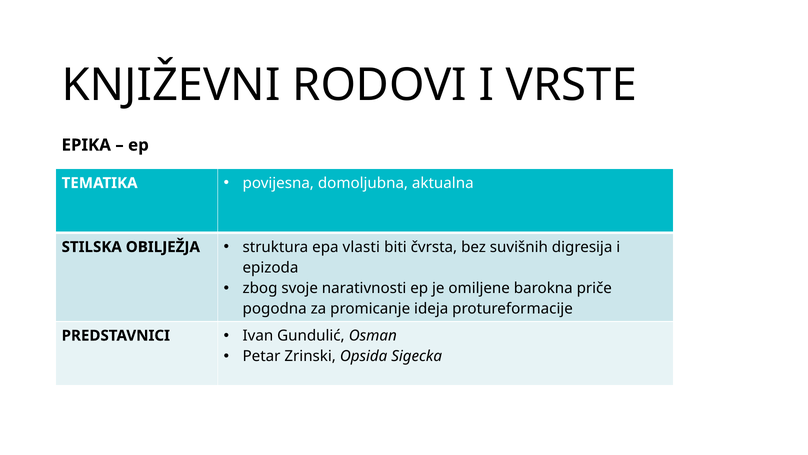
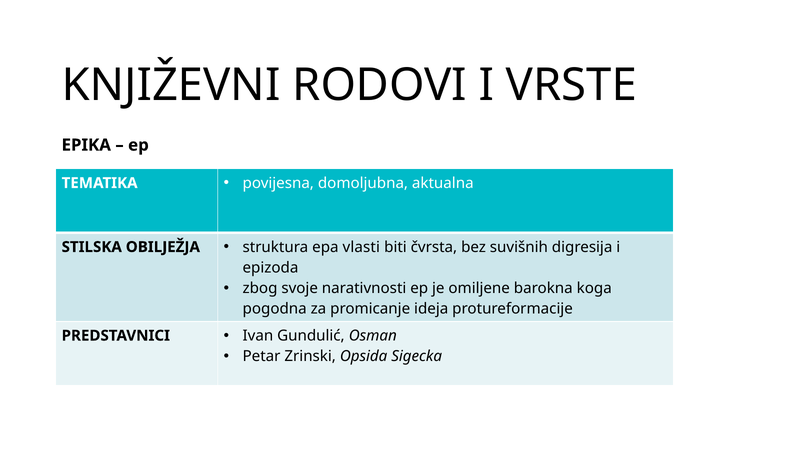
priče: priče -> koga (594, 288)
